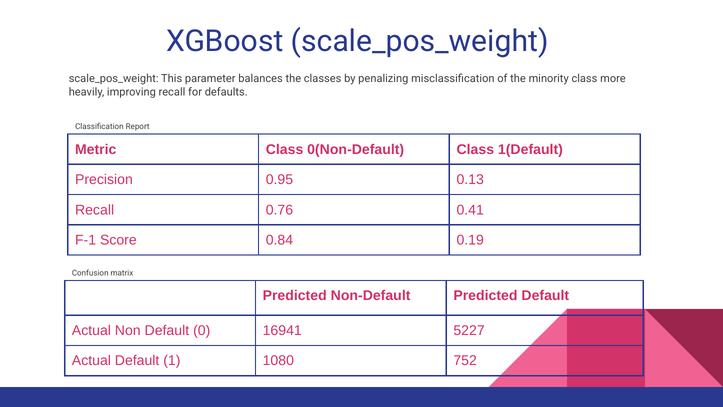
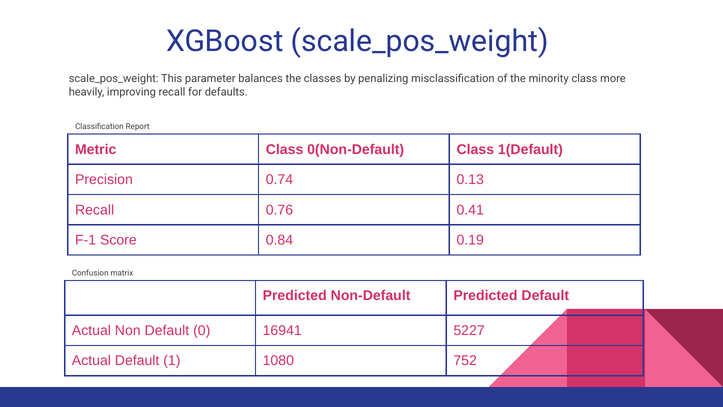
0.95: 0.95 -> 0.74 (279, 180)
